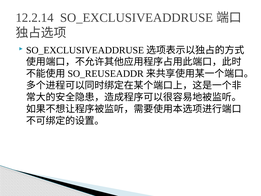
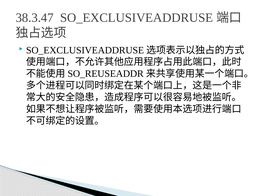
12.2.14: 12.2.14 -> 38.3.47 (35, 18)
